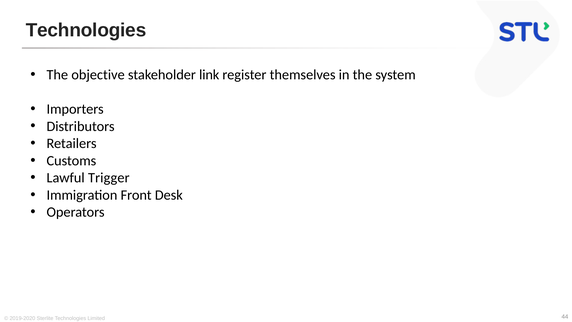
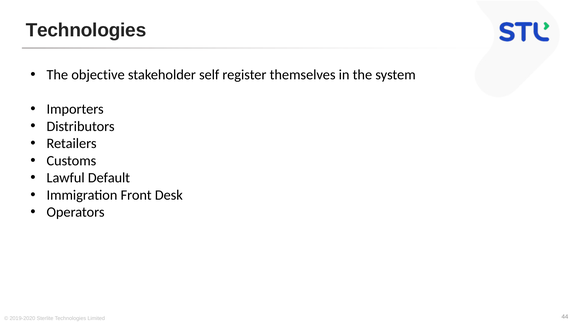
link: link -> self (209, 75)
Trigger: Trigger -> Default (109, 178)
